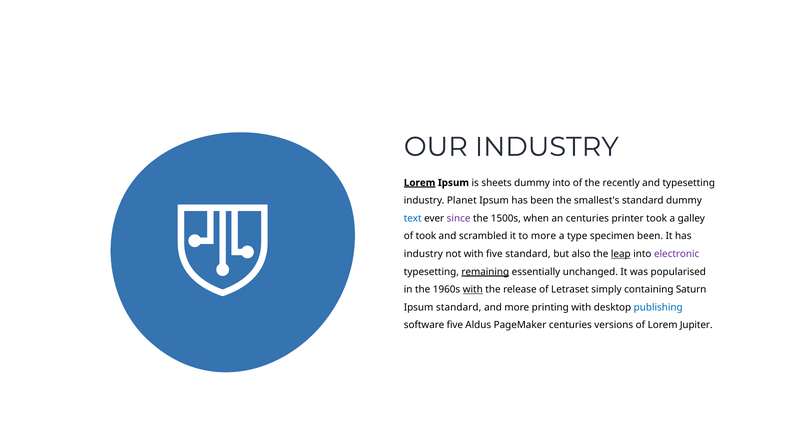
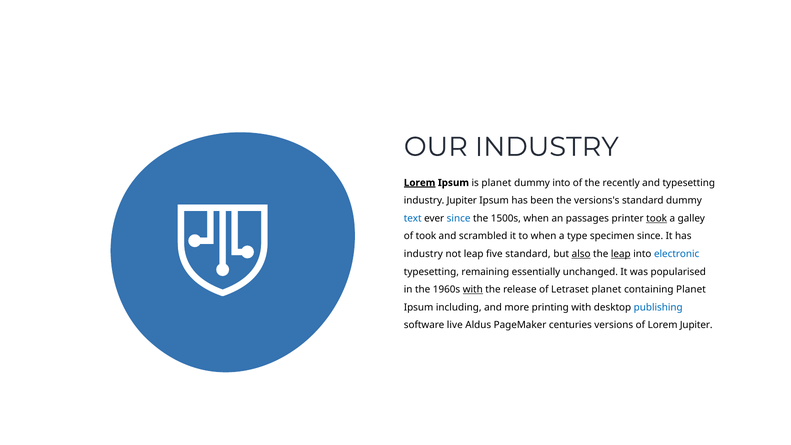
is sheets: sheets -> planet (496, 183)
industry Planet: Planet -> Jupiter (462, 201)
smallest's: smallest's -> versions's (597, 201)
since colour: purple -> blue (459, 218)
an centuries: centuries -> passages (587, 218)
took underline: none -> present (657, 218)
to more: more -> when (544, 236)
specimen been: been -> since (650, 236)
not with: with -> leap (474, 254)
also underline: none -> present (581, 254)
electronic colour: purple -> blue (677, 254)
remaining underline: present -> none (485, 272)
Letraset simply: simply -> planet (606, 290)
containing Saturn: Saturn -> Planet (691, 290)
Ipsum standard: standard -> including (459, 307)
software five: five -> live (455, 325)
